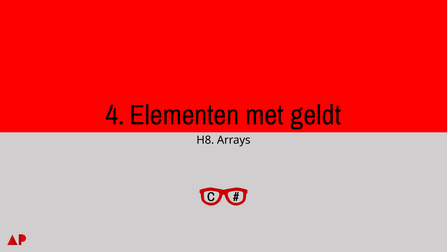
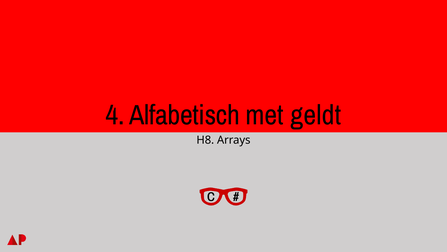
Elementen: Elementen -> Alfabetisch (185, 115)
